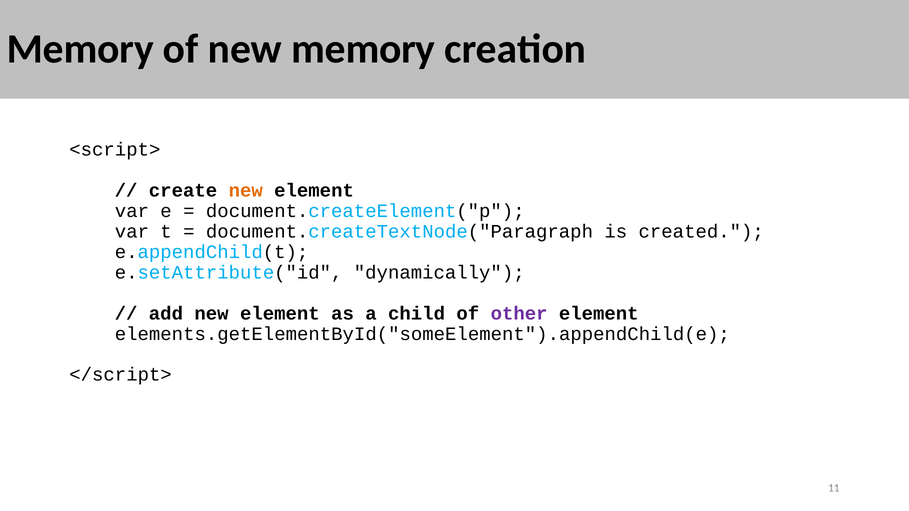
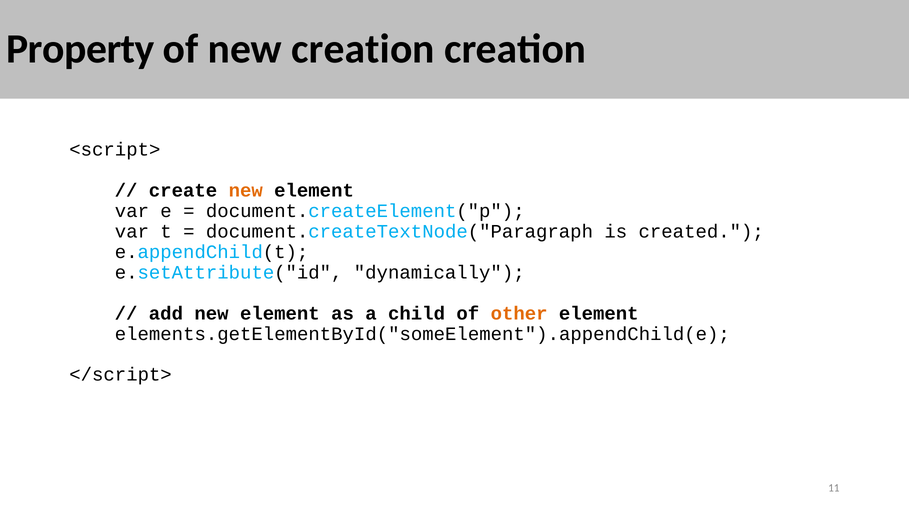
Memory: Memory -> Property (80, 49)
new memory: memory -> creation (363, 49)
other colour: purple -> orange (519, 313)
